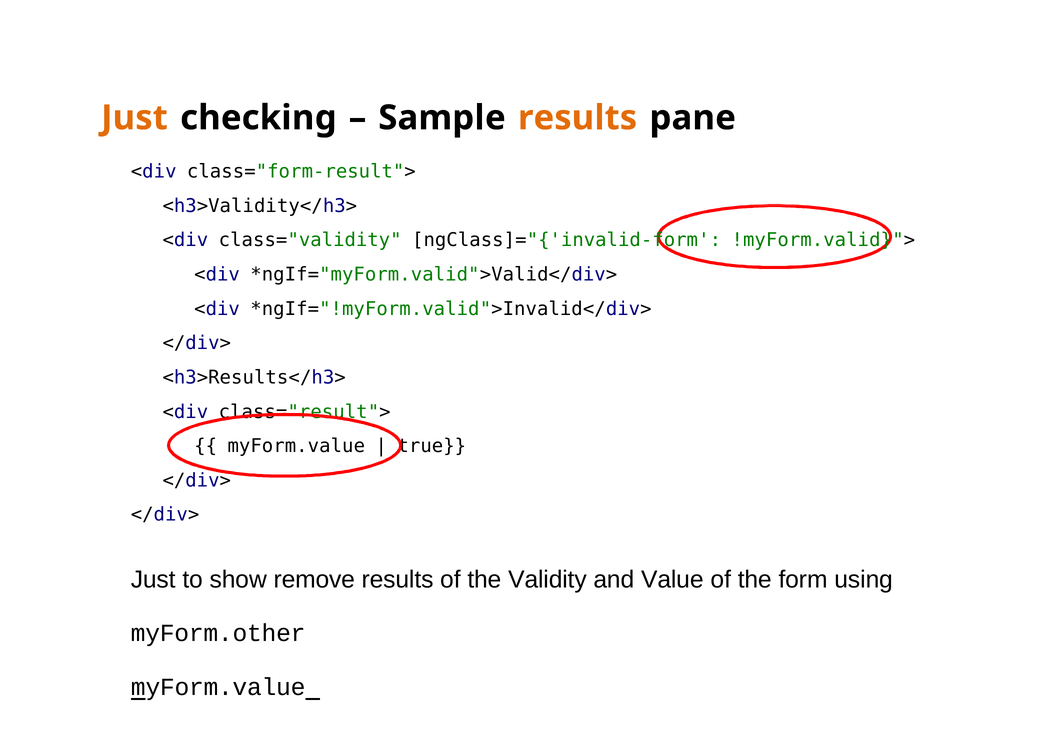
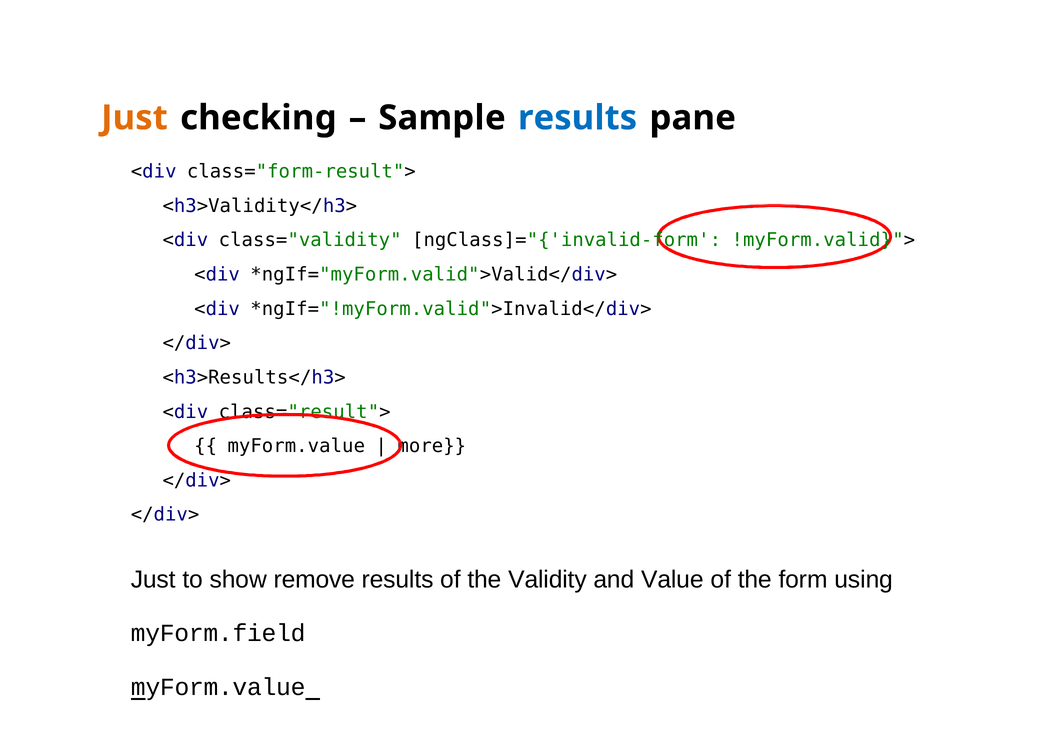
results colour: orange -> blue (578, 118)
true: true -> more (432, 446)
myForm.other: myForm.other -> myForm.field (218, 634)
